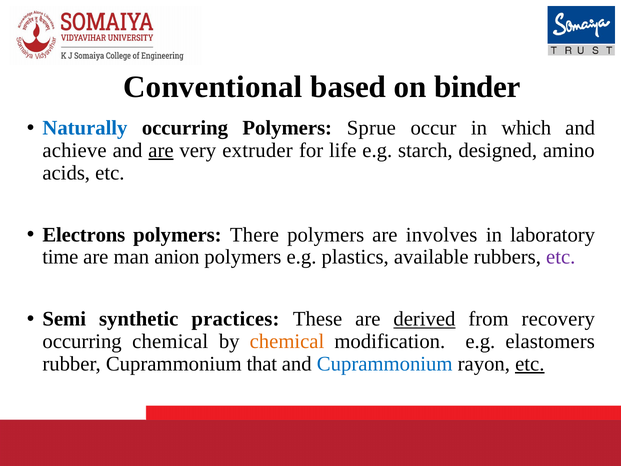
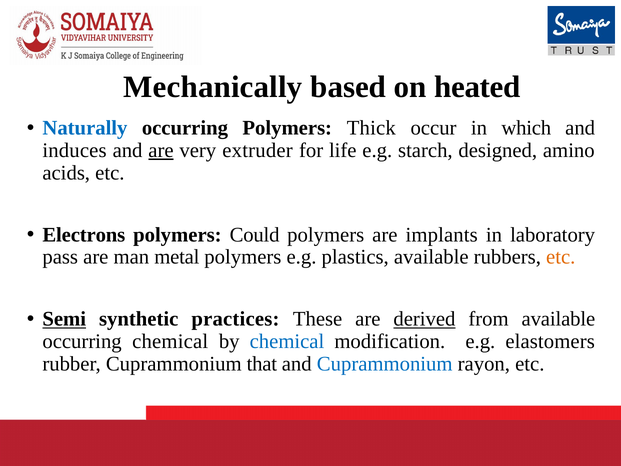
Conventional: Conventional -> Mechanically (213, 87)
binder: binder -> heated (477, 87)
Sprue: Sprue -> Thick (371, 128)
achieve: achieve -> induces (75, 150)
There: There -> Could (255, 235)
involves: involves -> implants (442, 235)
time: time -> pass (60, 257)
anion: anion -> metal (177, 257)
etc colour: purple -> orange (561, 257)
Semi underline: none -> present (64, 319)
from recovery: recovery -> available (558, 319)
chemical colour: orange -> blue (287, 341)
etc underline: present -> none (530, 364)
